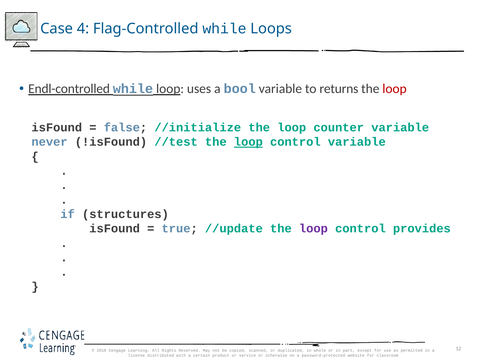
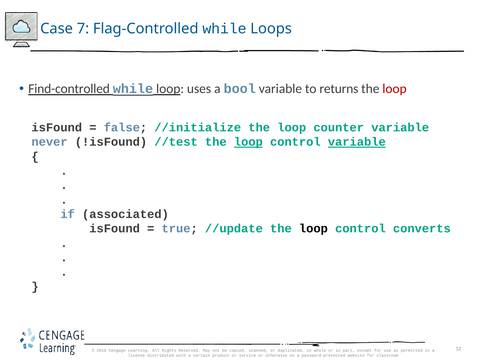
4: 4 -> 7 (83, 29)
Endl-controlled: Endl-controlled -> Find-controlled (69, 89)
variable underline: none -> present (357, 142)
structures: structures -> associated (125, 214)
loop colour: purple -> black (313, 229)
provides: provides -> converts (422, 229)
